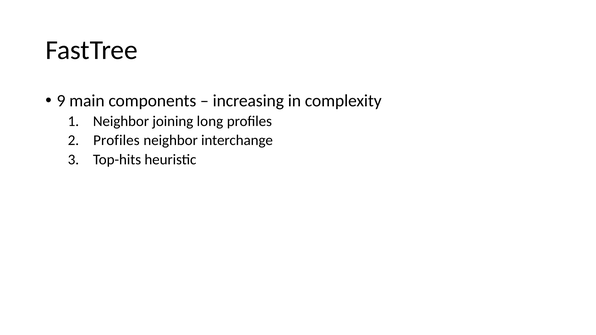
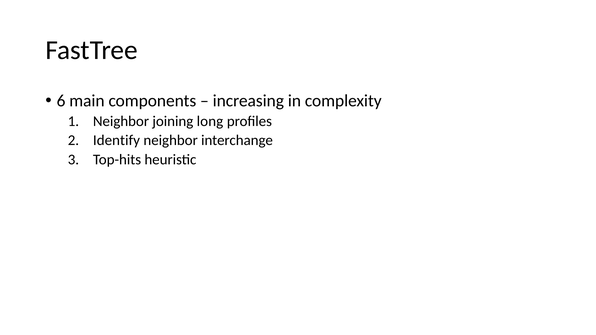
9: 9 -> 6 (61, 101)
Profiles: Profiles -> Identify (116, 140)
